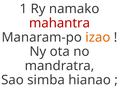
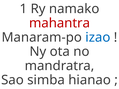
izao colour: orange -> blue (98, 37)
